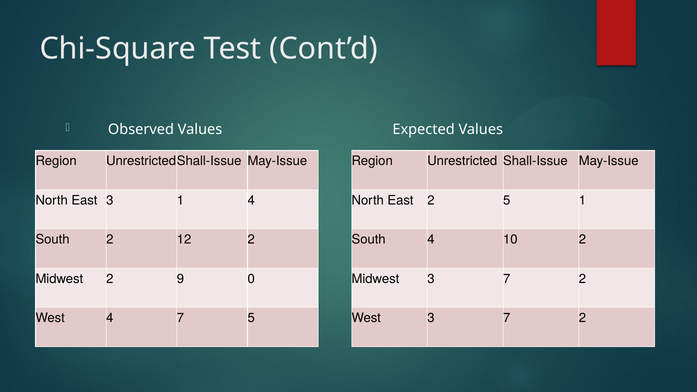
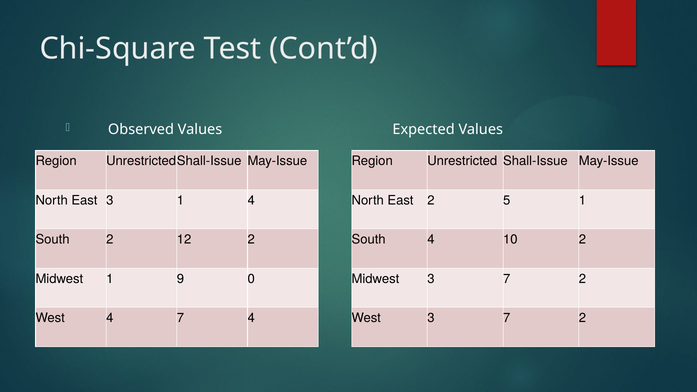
Midwest 2: 2 -> 1 (110, 279)
7 5: 5 -> 4 (251, 318)
